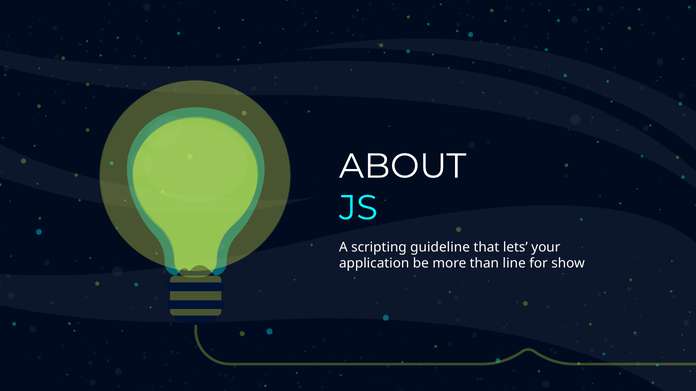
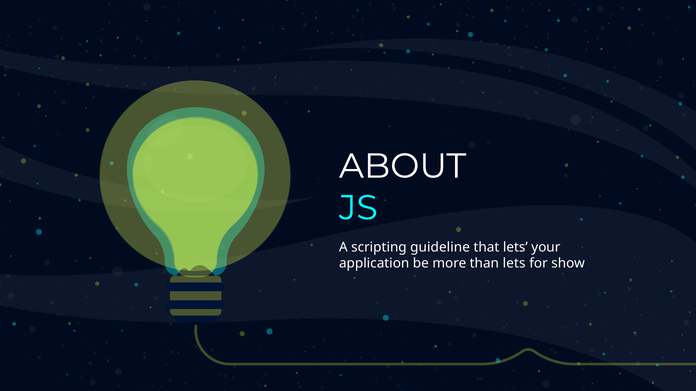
than line: line -> lets (514, 264)
